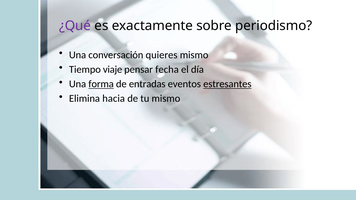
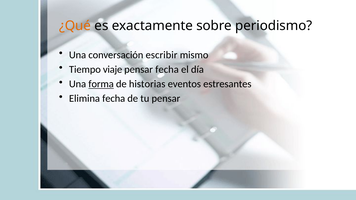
¿Qué colour: purple -> orange (75, 26)
quieres: quieres -> escribir (162, 55)
entradas: entradas -> historias (147, 84)
estresantes underline: present -> none (227, 84)
Elimina hacia: hacia -> fecha (114, 99)
tu mismo: mismo -> pensar (166, 99)
